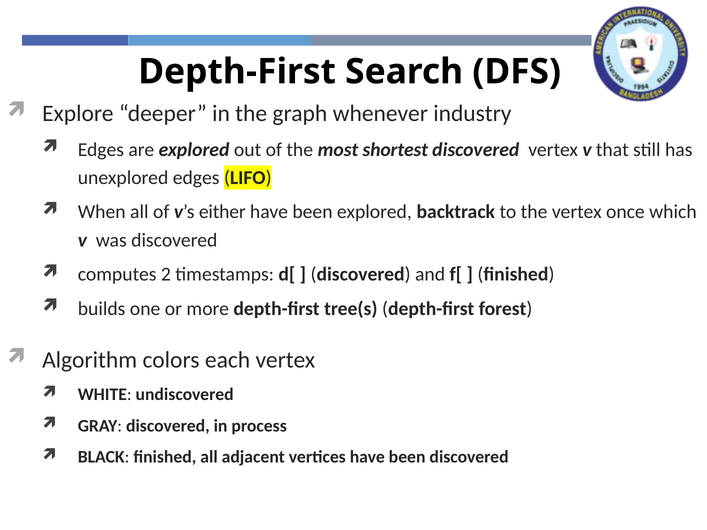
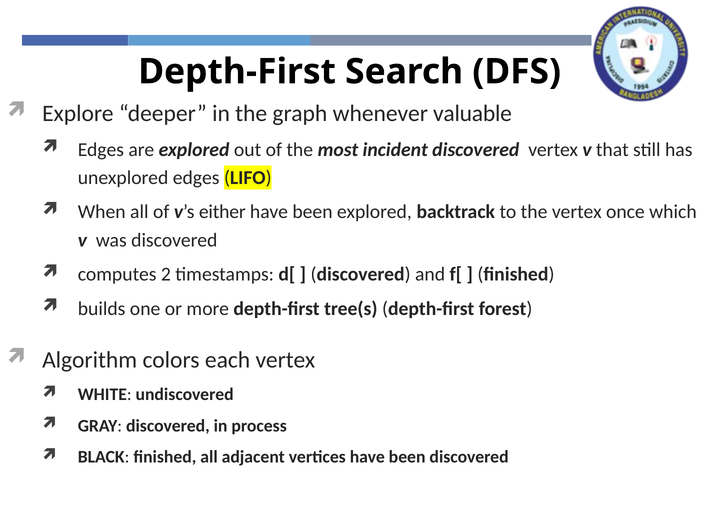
industry: industry -> valuable (473, 113)
shortest: shortest -> incident (395, 150)
